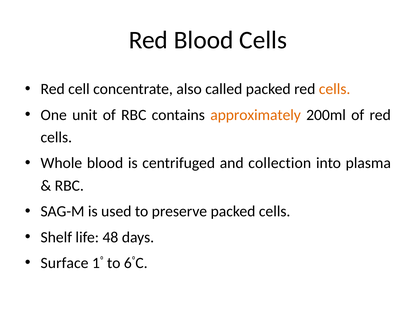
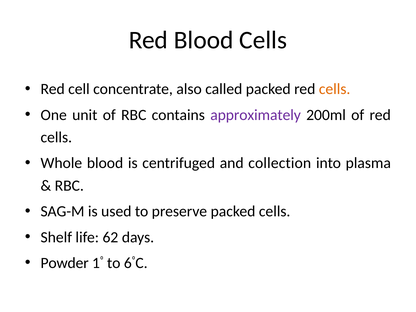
approximately colour: orange -> purple (256, 115)
48: 48 -> 62 (110, 237)
Surface: Surface -> Powder (65, 263)
